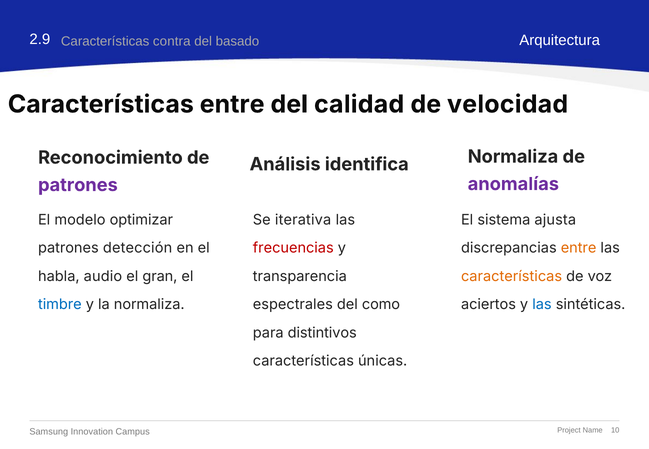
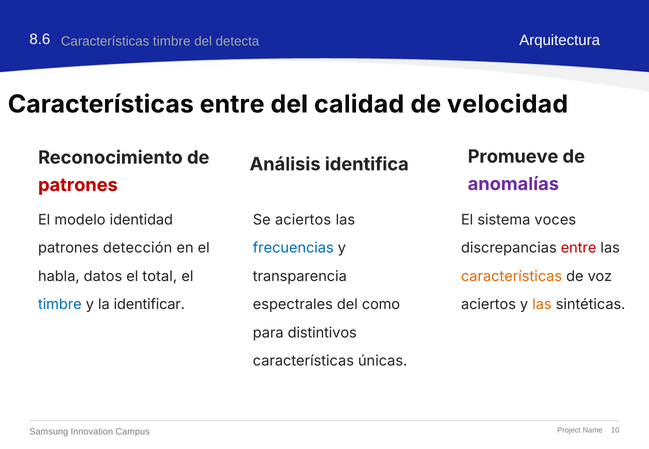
2.9: 2.9 -> 8.6 (40, 40)
Características contra: contra -> timbre (172, 41)
basado: basado -> detecta (237, 41)
Normaliza: Normaliza -> Promueve (513, 157)
patrones colour: purple -> red (78, 185)
optimizar: optimizar -> identidad (141, 220)
Se iterativa: iterativa -> aciertos (303, 220)
ajusta: ajusta -> voces (555, 220)
frecuencias colour: red -> blue (293, 248)
entre colour: orange -> red (579, 248)
audio: audio -> datos (103, 277)
gran: gran -> total (160, 277)
la normaliza: normaliza -> identificar (149, 305)
las colour: blue -> orange (542, 305)
